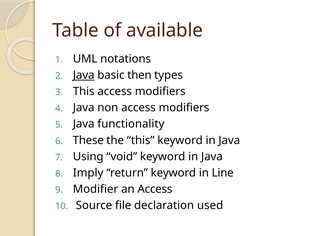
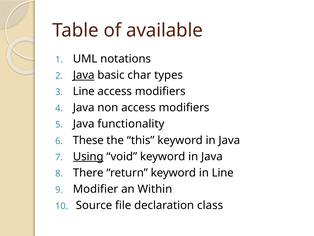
then: then -> char (139, 75)
This: This -> Line (84, 91)
Using underline: none -> present (88, 156)
Imply: Imply -> There (88, 172)
an Access: Access -> Within (155, 189)
used: used -> class (210, 205)
